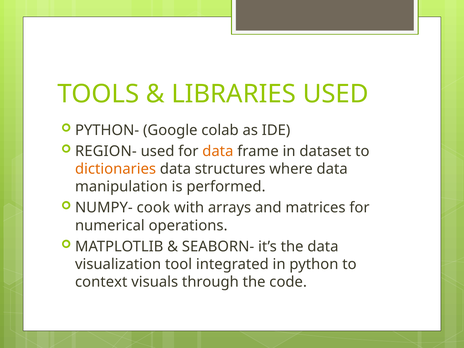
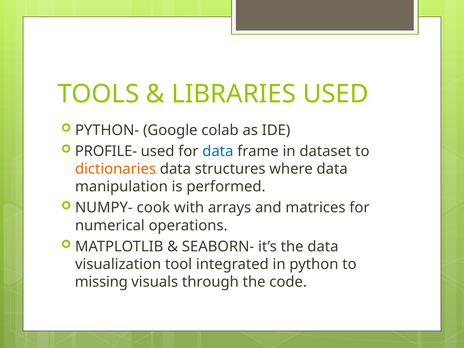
REGION-: REGION- -> PROFILE- (106, 151)
data colour: orange -> blue (218, 151)
context: context -> missing (101, 282)
